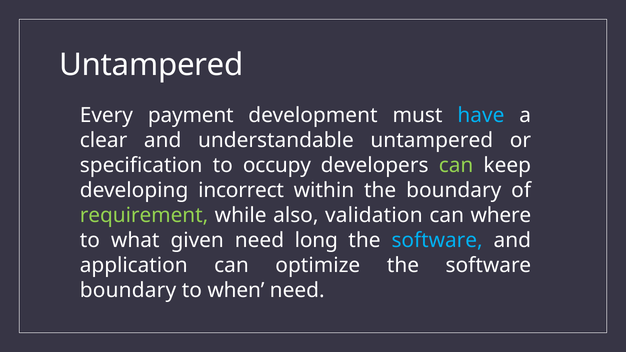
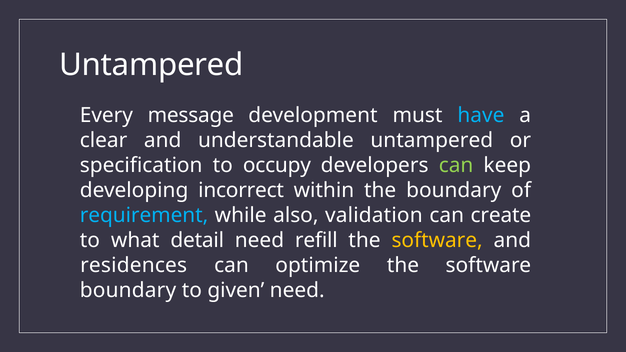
payment: payment -> message (191, 115)
requirement colour: light green -> light blue (144, 216)
where: where -> create (501, 216)
given: given -> detail (197, 241)
long: long -> refill (316, 241)
software colour: light blue -> yellow (437, 241)
application: application -> residences (134, 266)
when: when -> given (236, 291)
